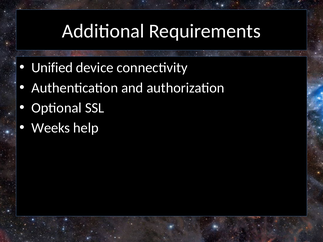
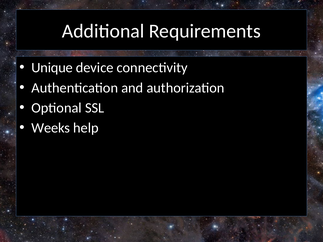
Unified: Unified -> Unique (52, 68)
